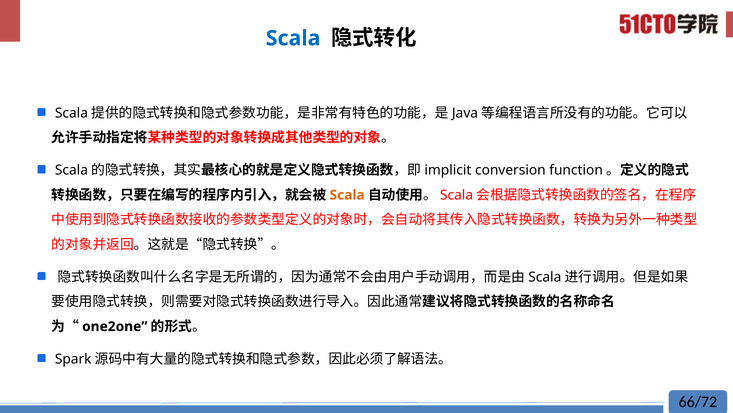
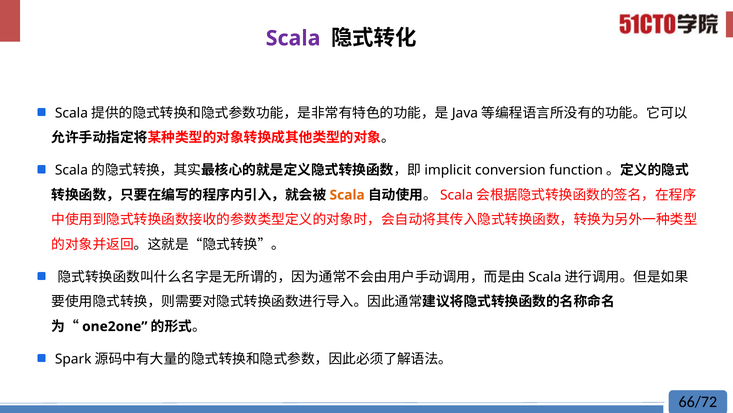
Scala colour: blue -> purple (293, 38)
